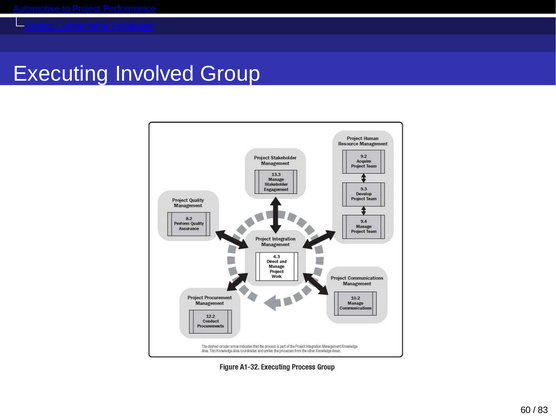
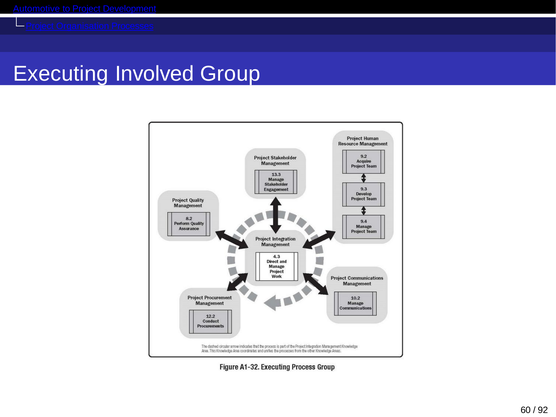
Performance: Performance -> Development (129, 9)
Conservative: Conservative -> Organisation (83, 26)
83: 83 -> 92 (543, 411)
